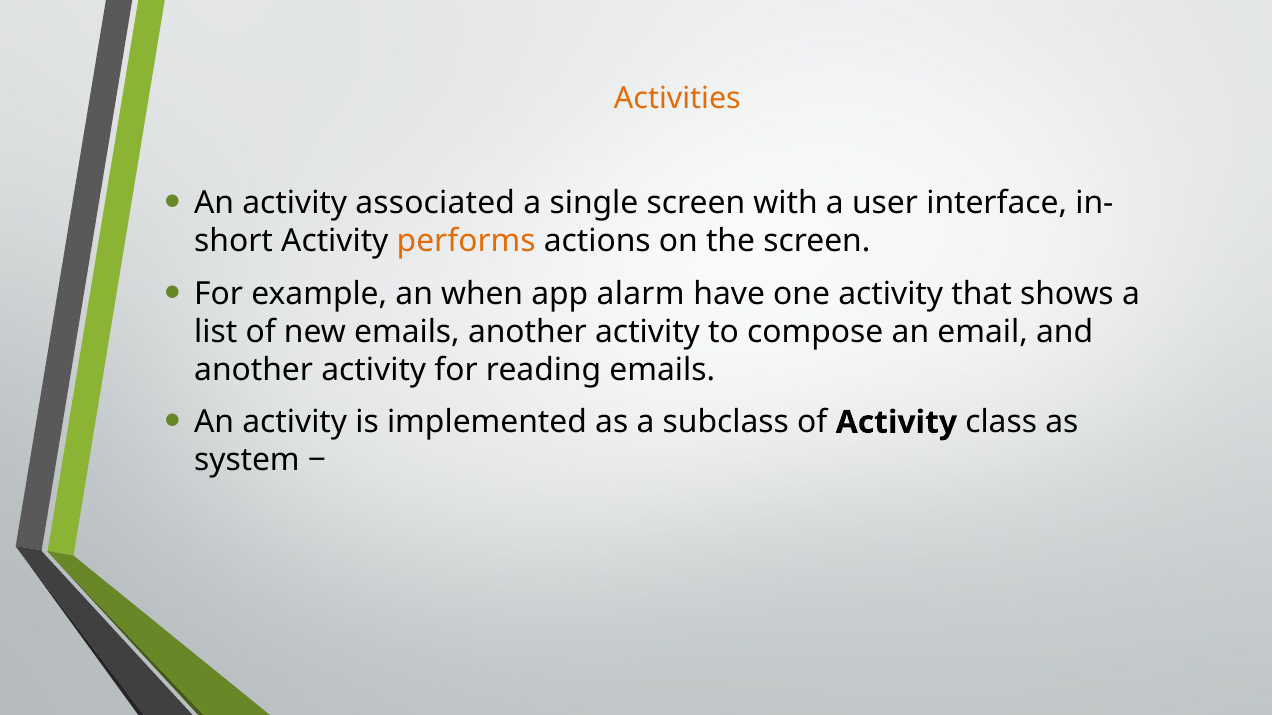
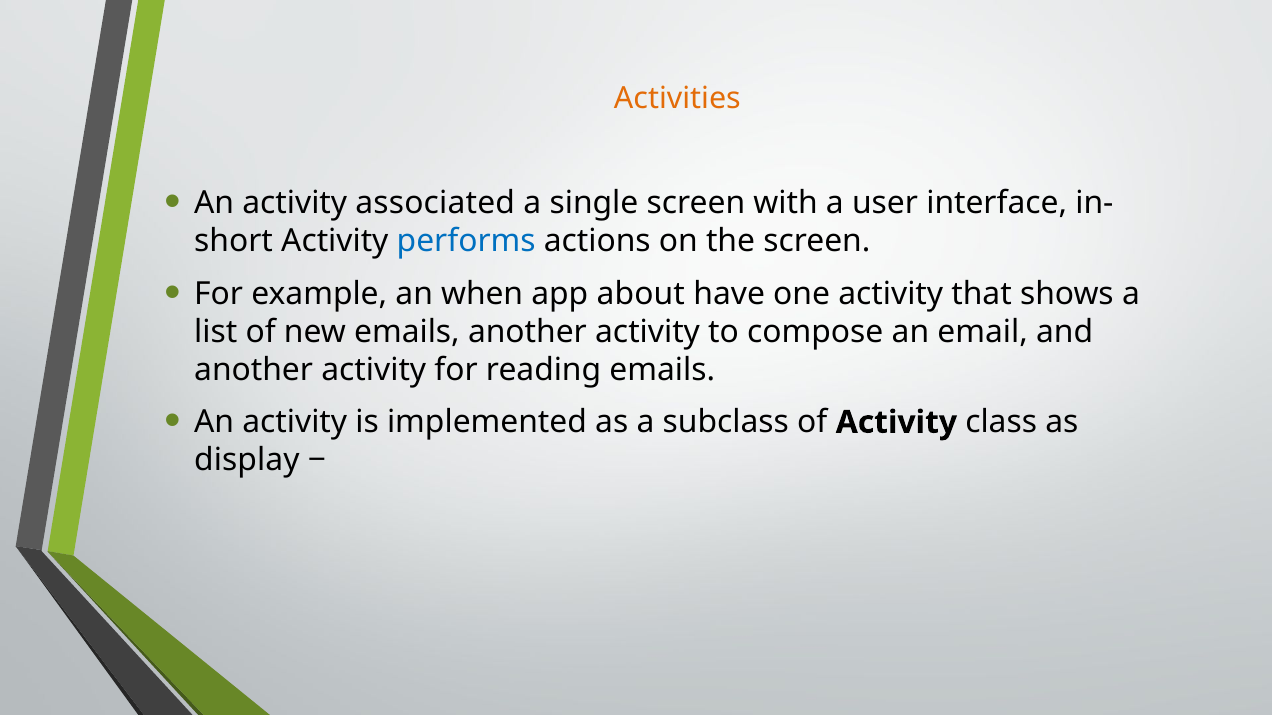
performs colour: orange -> blue (466, 241)
alarm: alarm -> about (641, 294)
system: system -> display (247, 461)
